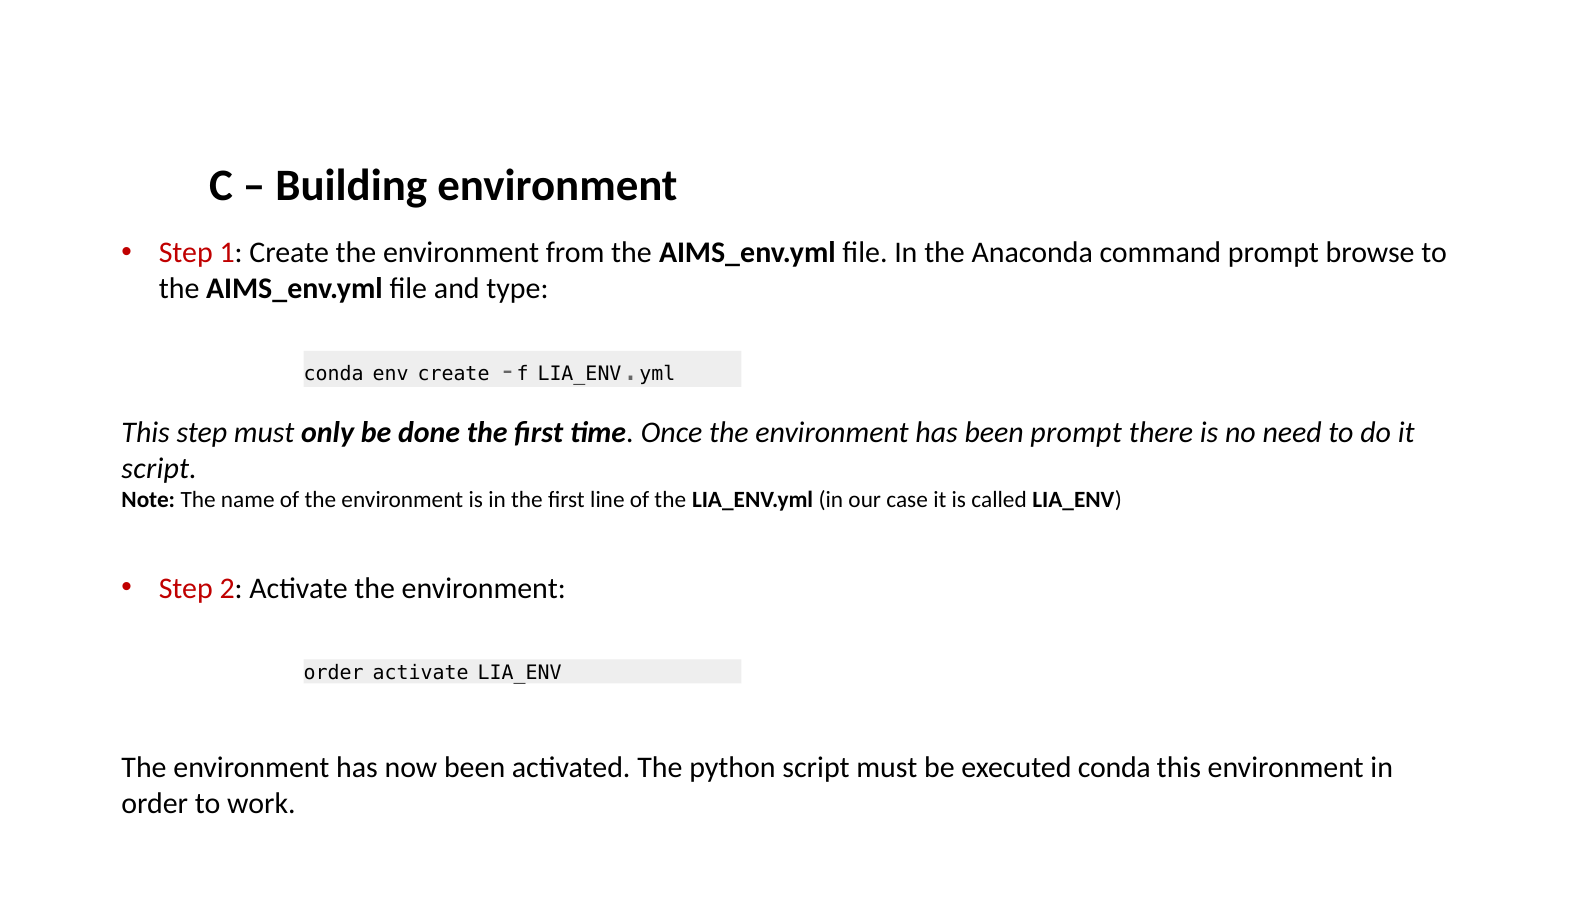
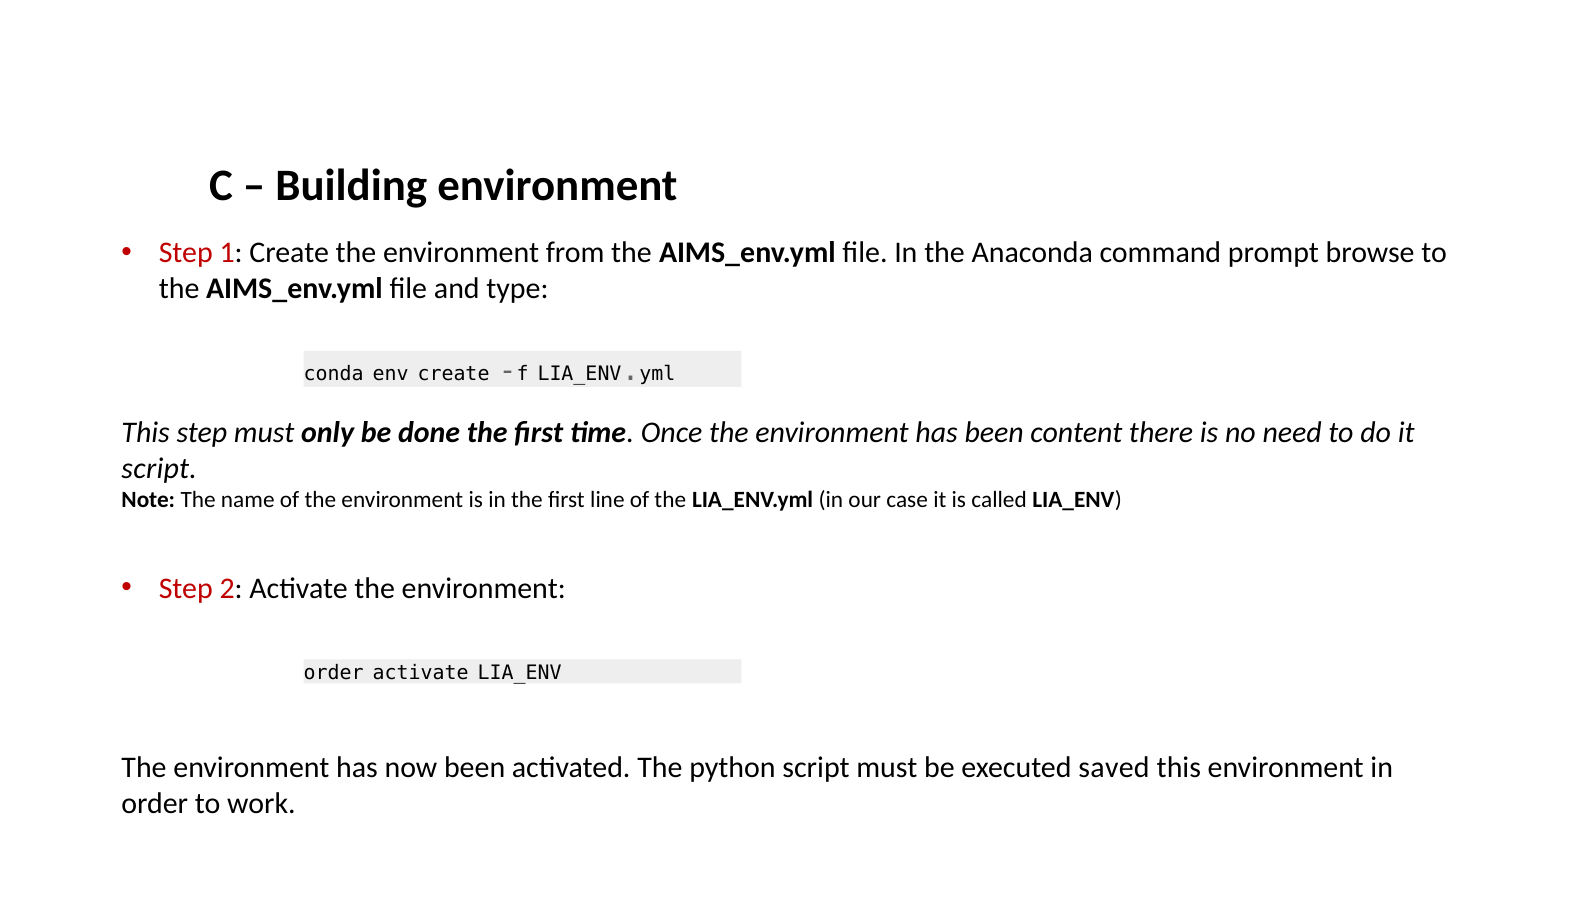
been prompt: prompt -> content (1076, 432)
executed conda: conda -> saved (1114, 768)
